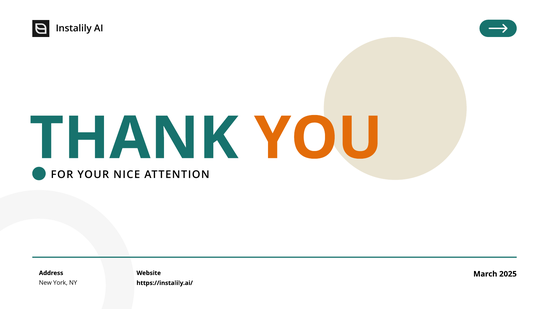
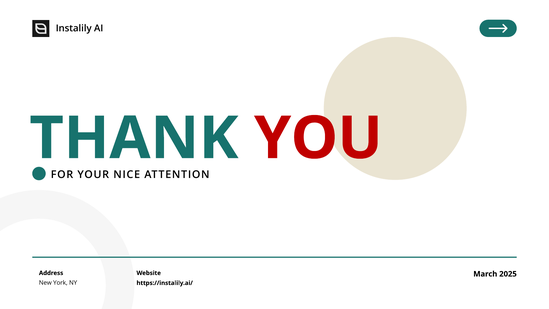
YOU colour: orange -> red (318, 138)
